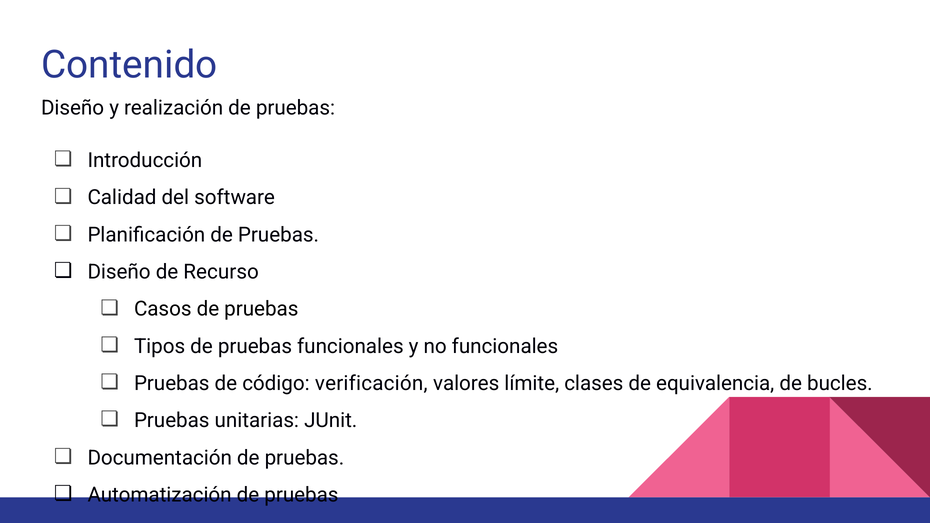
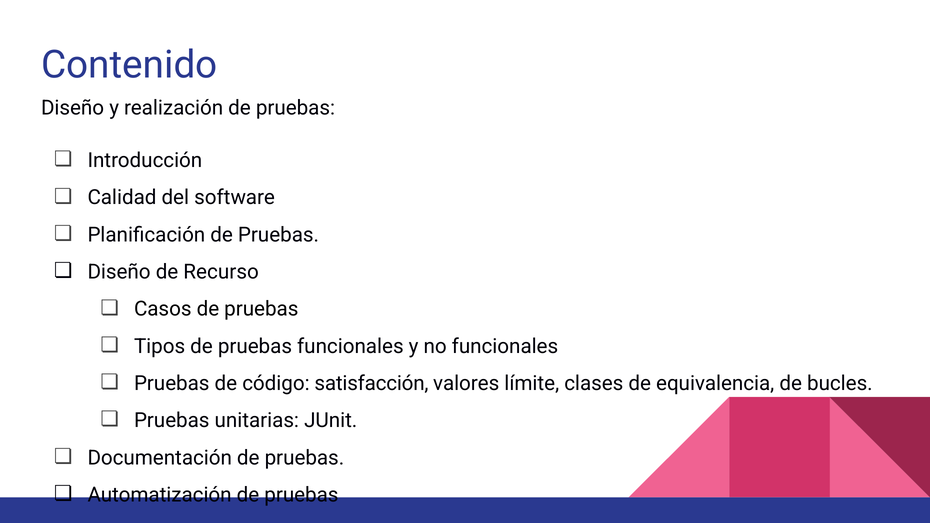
verificación: verificación -> satisfacción (371, 383)
